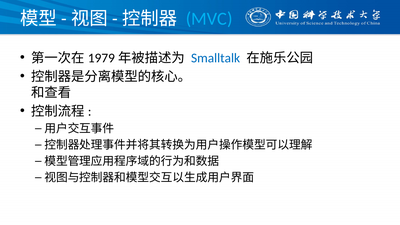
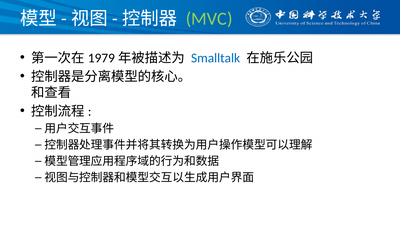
MVC colour: light blue -> light green (209, 19)
